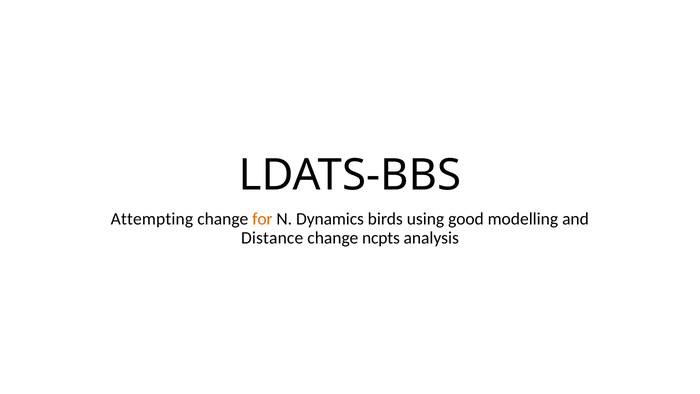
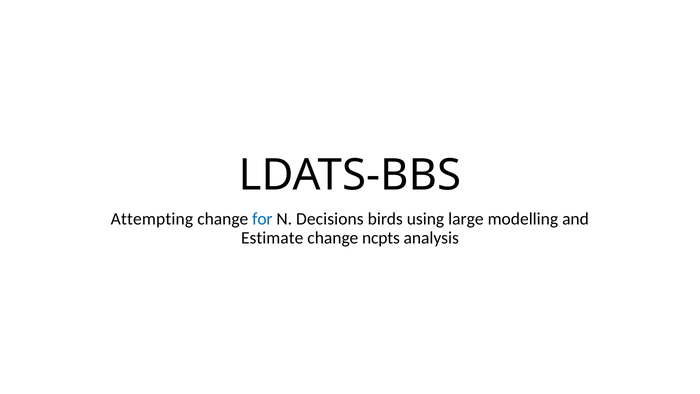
for colour: orange -> blue (262, 219)
Dynamics: Dynamics -> Decisions (330, 219)
good: good -> large (466, 219)
Distance: Distance -> Estimate (272, 238)
